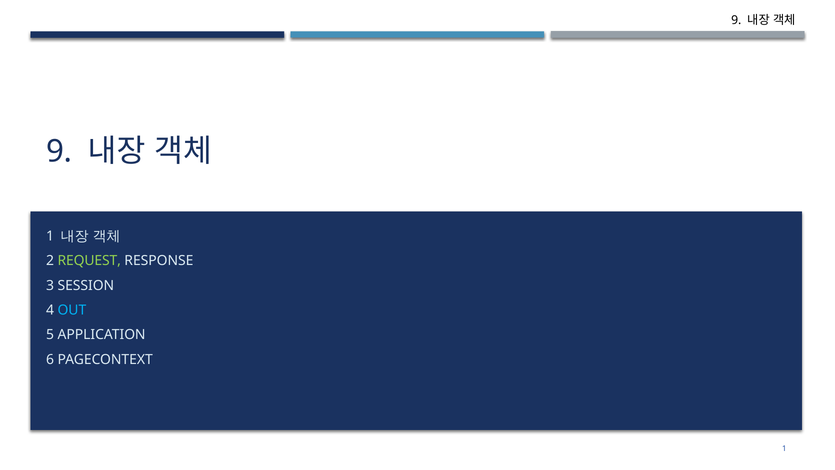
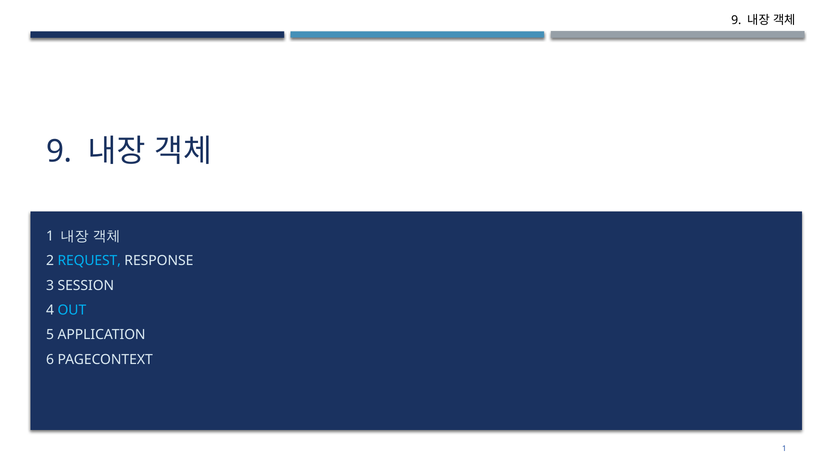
REQUEST colour: light green -> light blue (89, 261)
